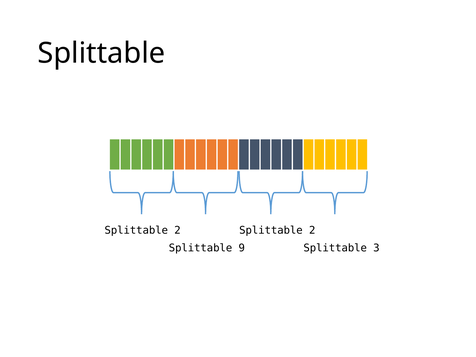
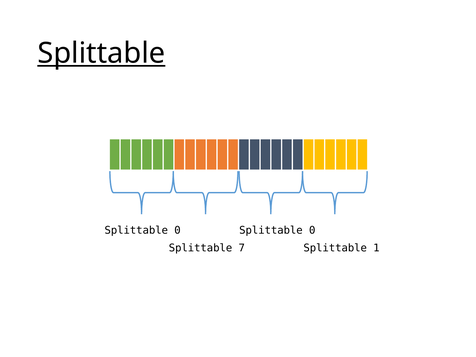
Splittable underline: none -> present (101, 53)
2: 2 -> 0 (177, 230)
2: 2 -> 0 (312, 230)
9: 9 -> 7 (242, 248)
3: 3 -> 1 (376, 248)
